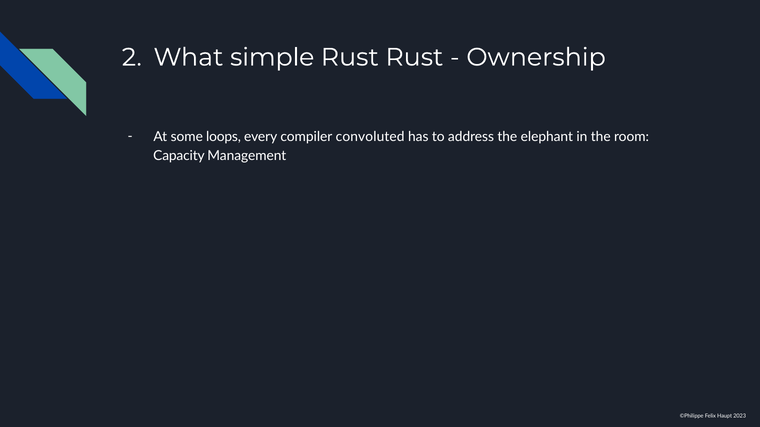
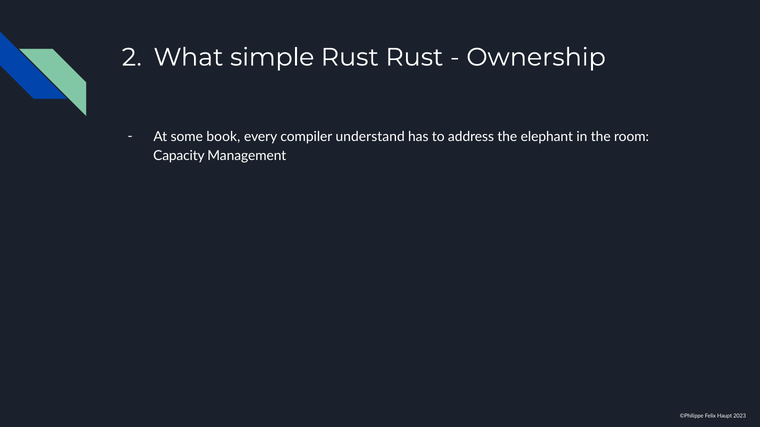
loops: loops -> book (223, 137)
convoluted: convoluted -> understand (370, 137)
